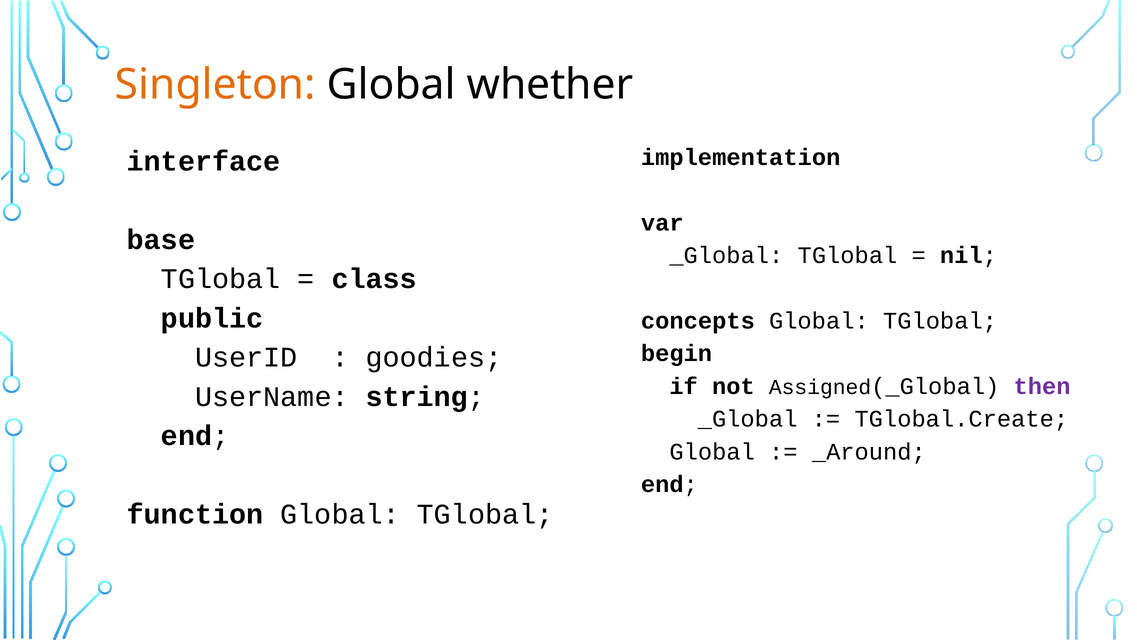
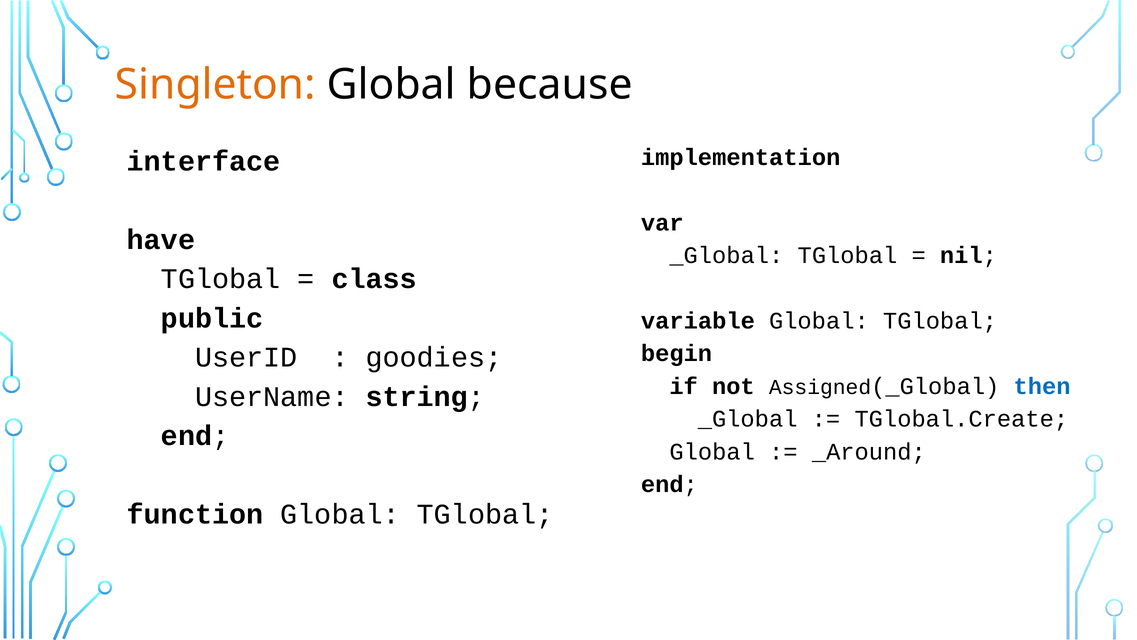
whether: whether -> because (550, 85)
base: base -> have (161, 240)
concepts: concepts -> variable (698, 321)
then colour: purple -> blue (1042, 386)
